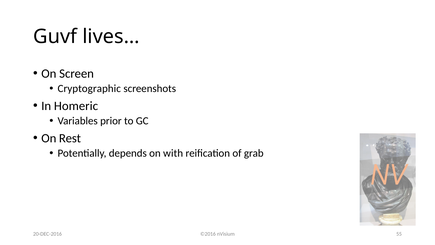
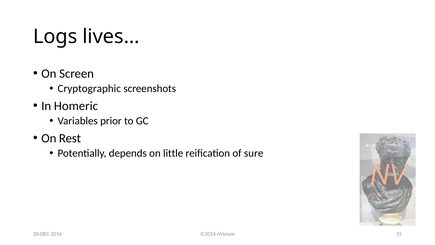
Guvf: Guvf -> Logs (55, 37)
with: with -> little (173, 153)
grab: grab -> sure (254, 153)
